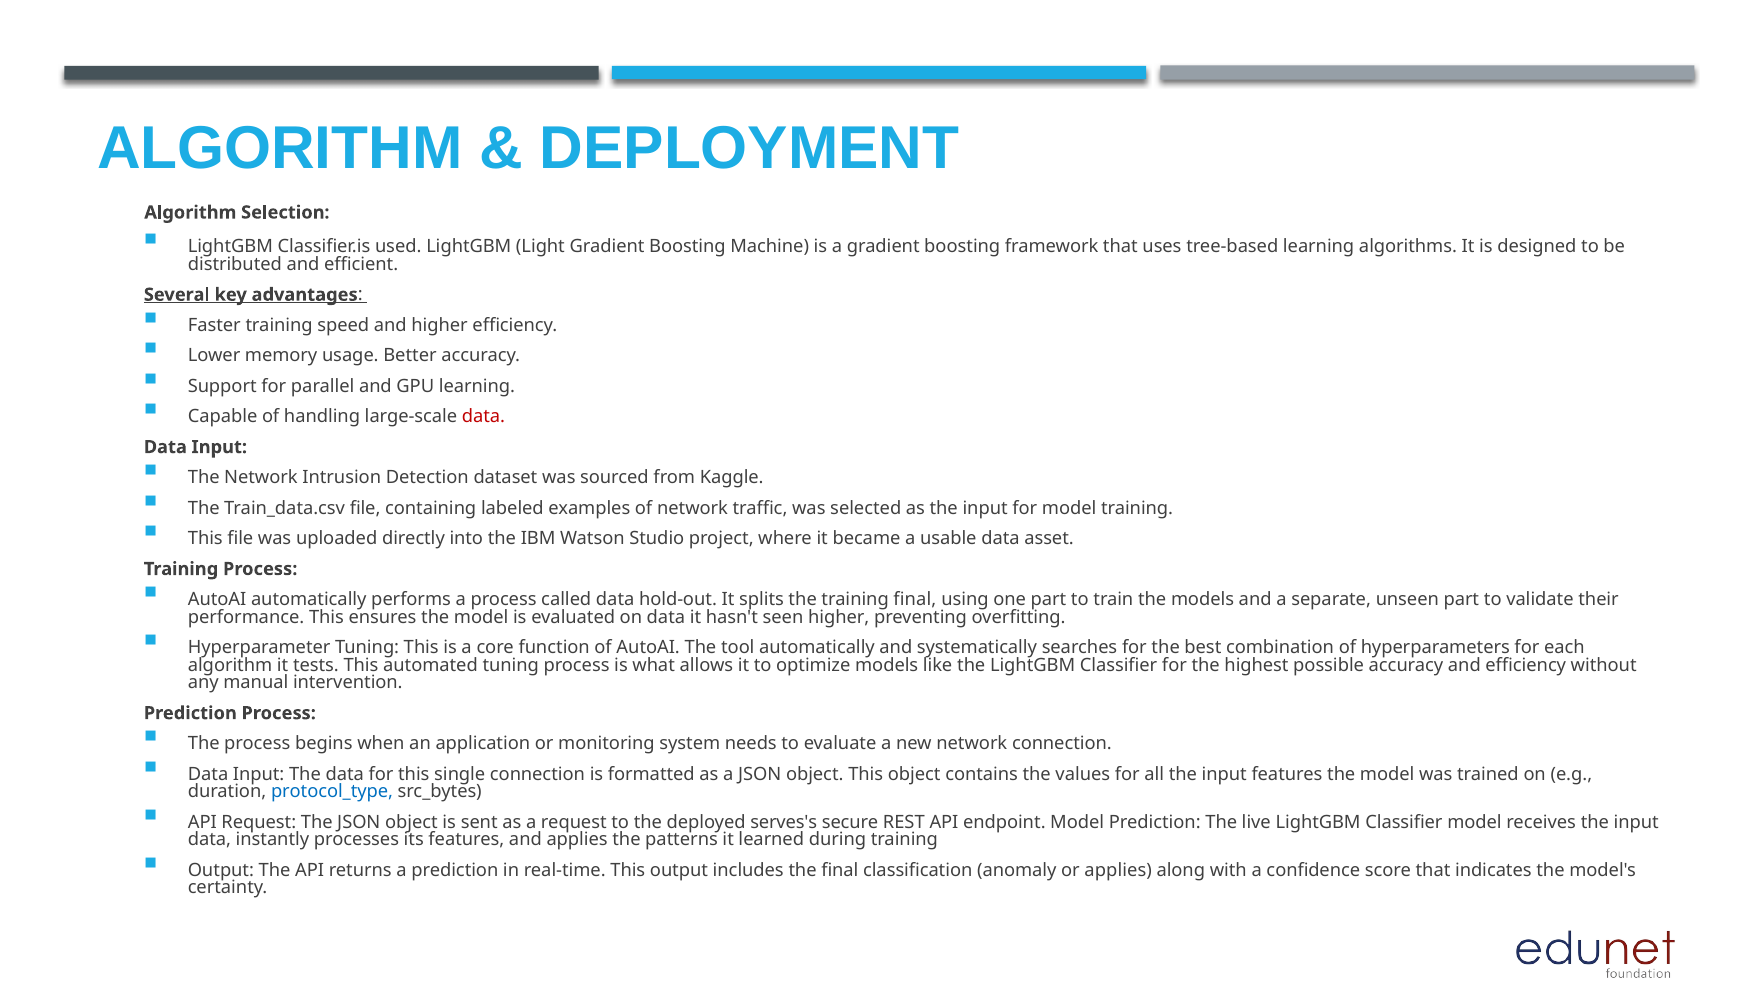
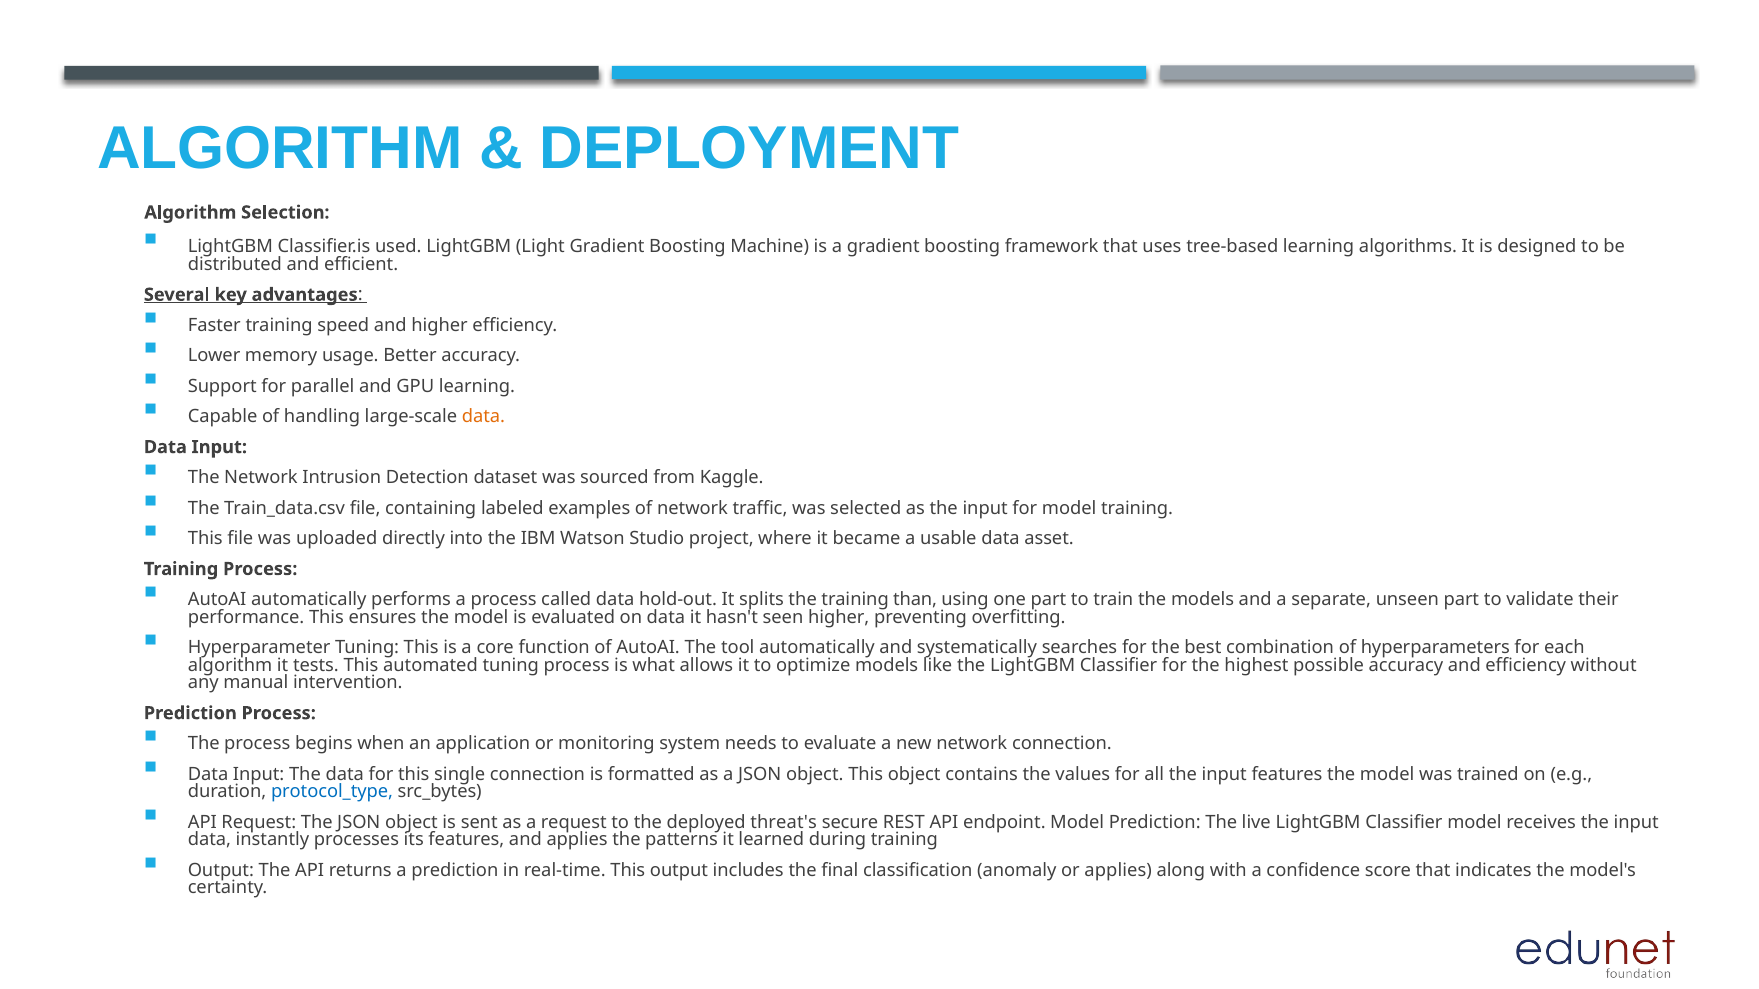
data colour: red -> orange (483, 417)
training final: final -> than (915, 600)
serves's: serves's -> threat's (784, 823)
